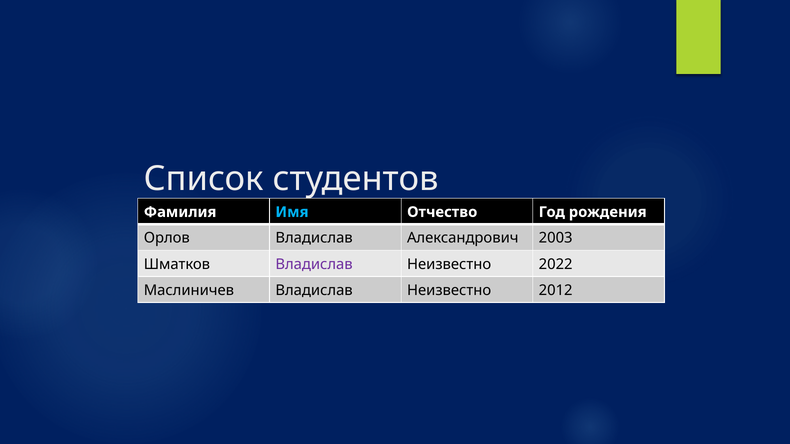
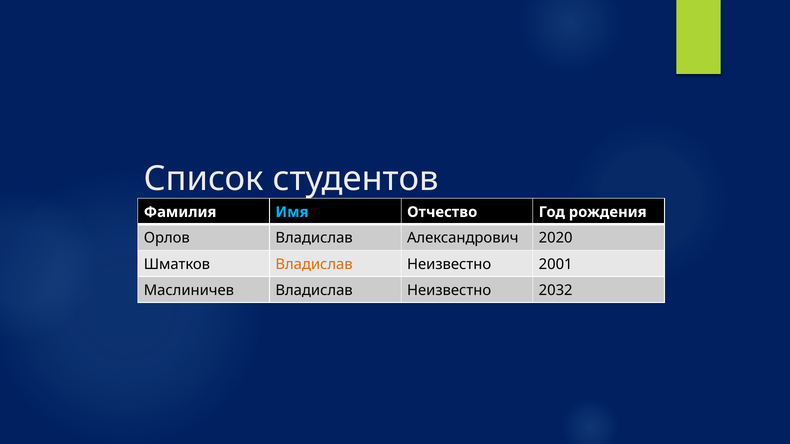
2003: 2003 -> 2020 (556, 238)
Владислав colour: purple -> orange (314, 264)
2022: 2022 -> 2001 (556, 264)
2012: 2012 -> 2032 (556, 291)
